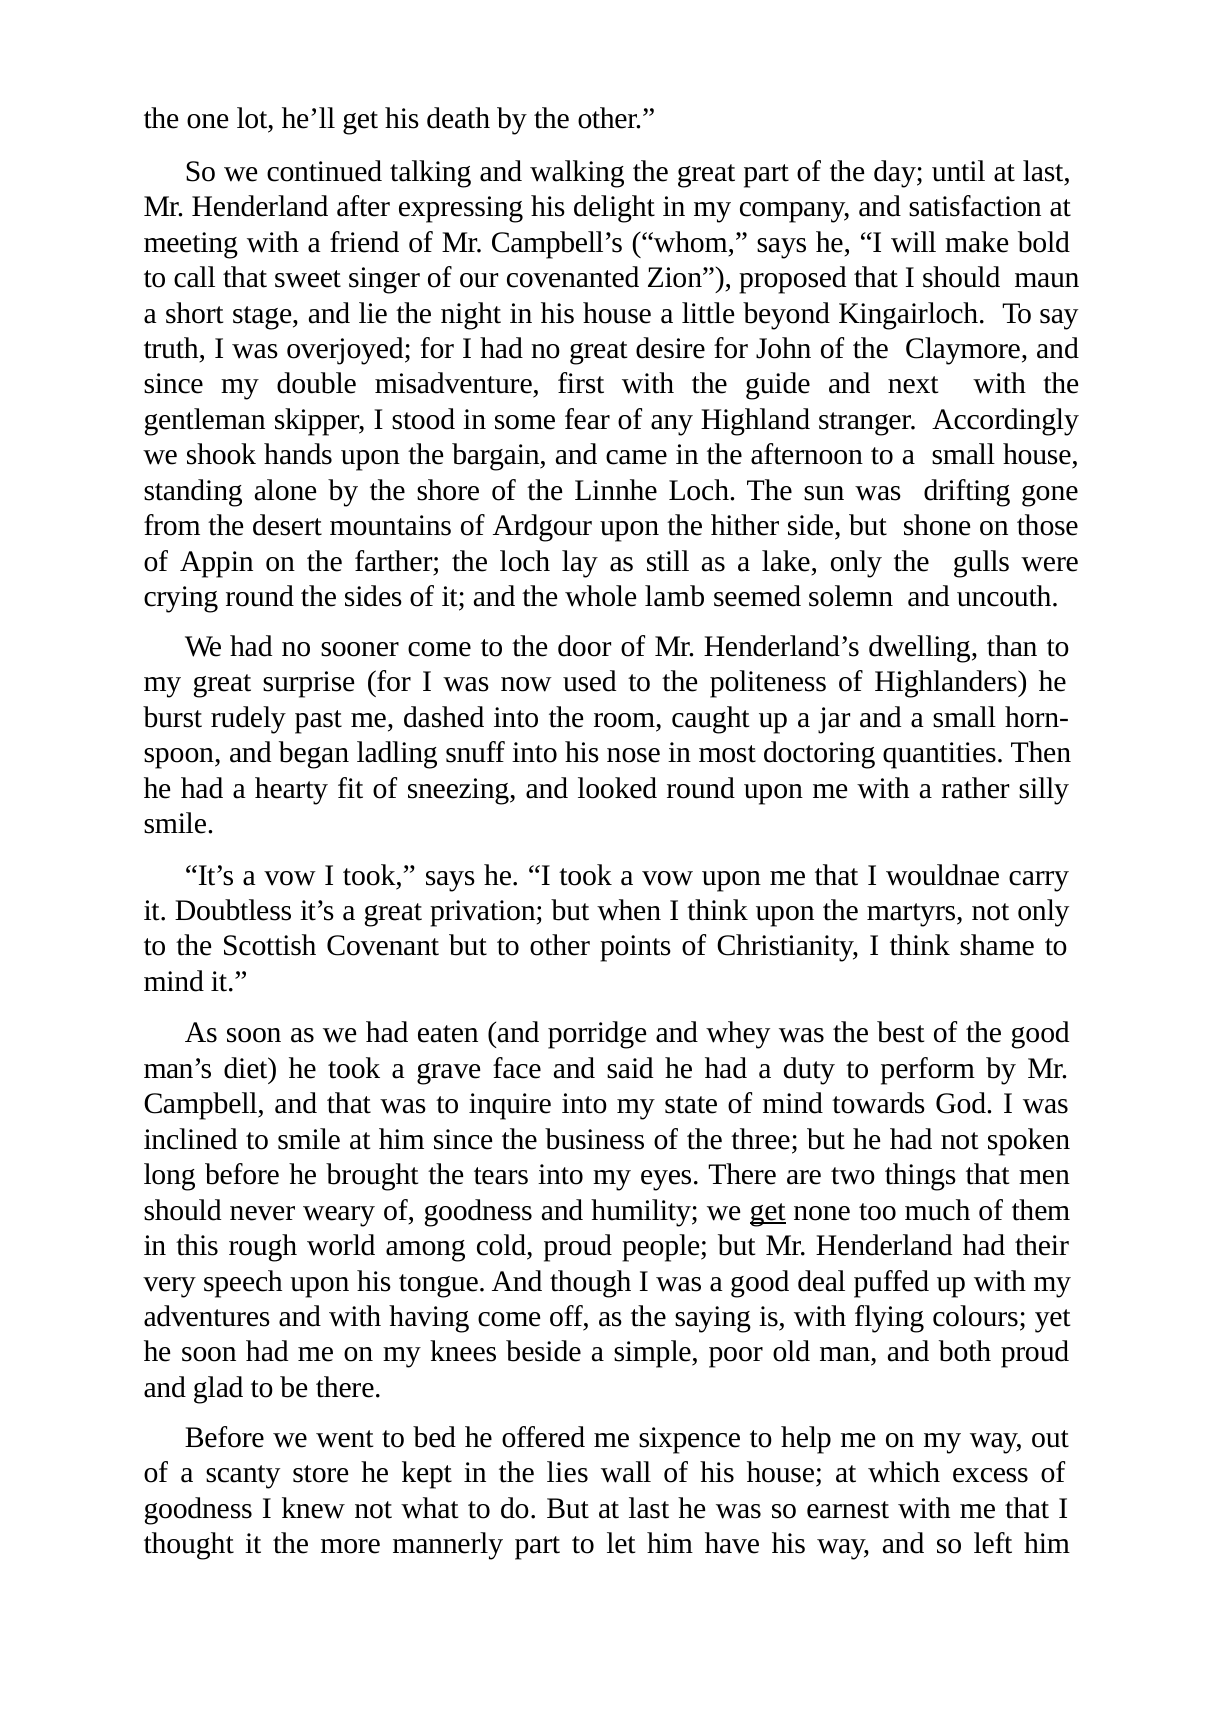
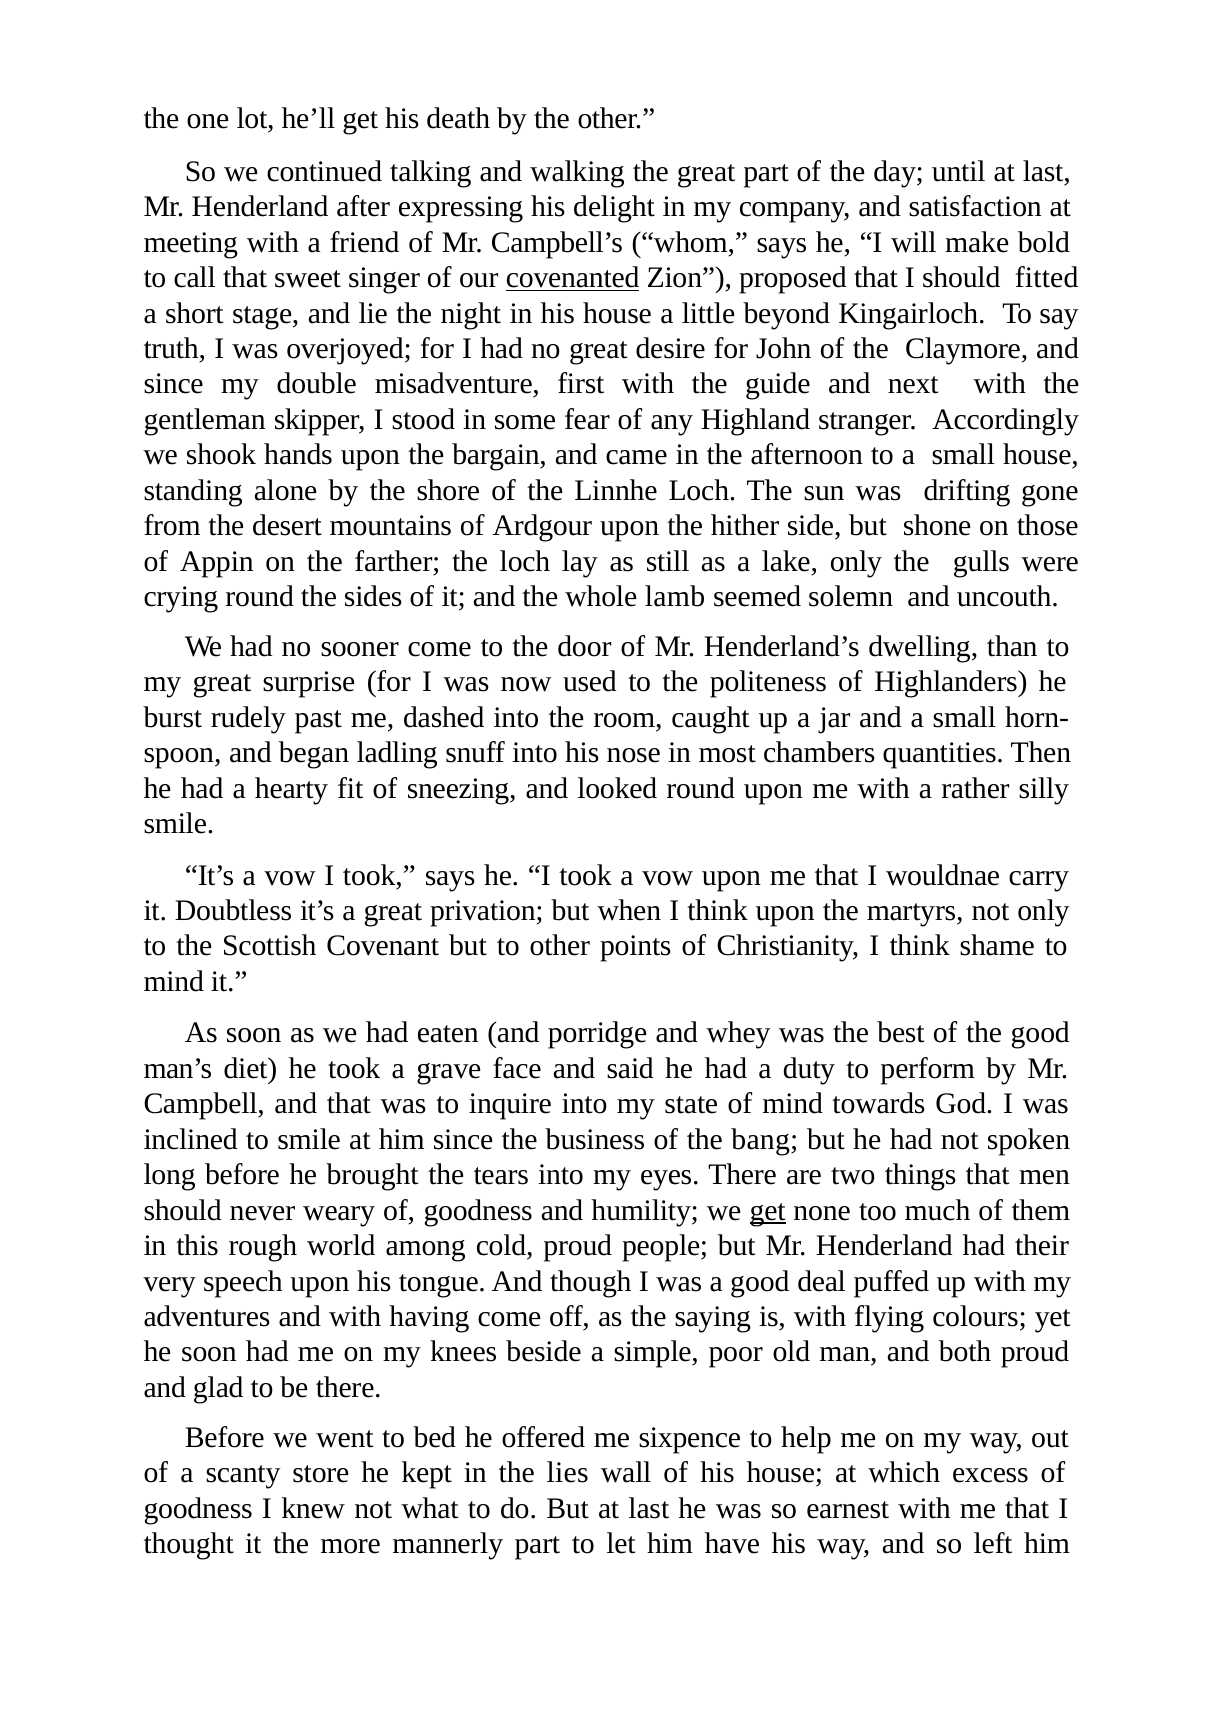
covenanted underline: none -> present (573, 278)
maun: maun -> fitted (1047, 278)
doctoring: doctoring -> chambers (819, 753)
three: three -> bang (765, 1140)
